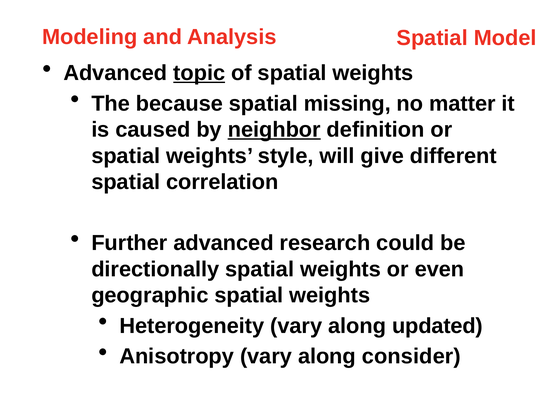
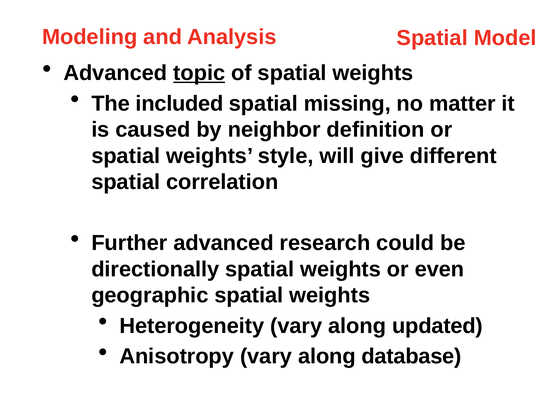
because: because -> included (180, 104)
neighbor underline: present -> none (274, 130)
consider: consider -> database (412, 356)
